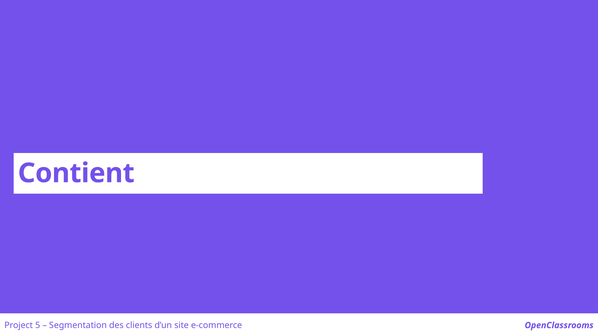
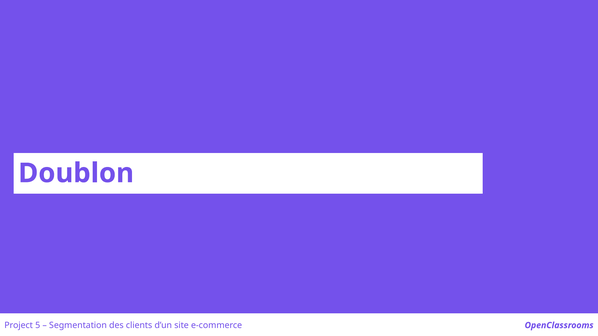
Contient: Contient -> Doublon (76, 173)
